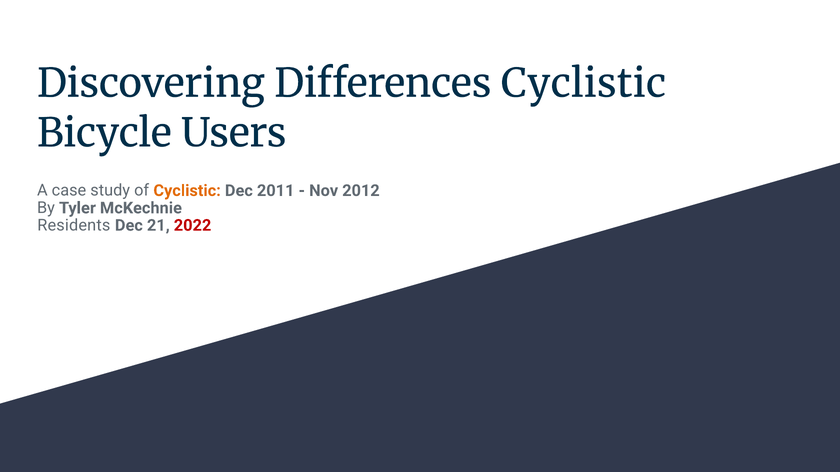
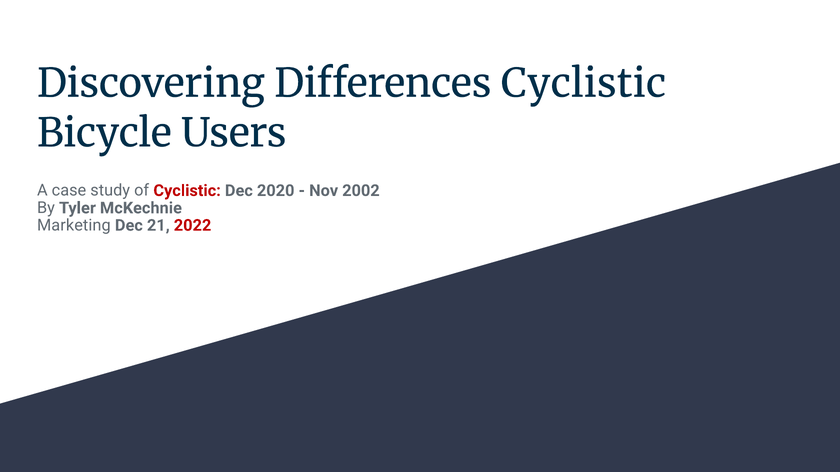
Cyclistic colour: orange -> red (187, 191)
2011: 2011 -> 2020 (276, 191)
2012: 2012 -> 2002 (361, 191)
Residents: Residents -> Marketing (74, 226)
